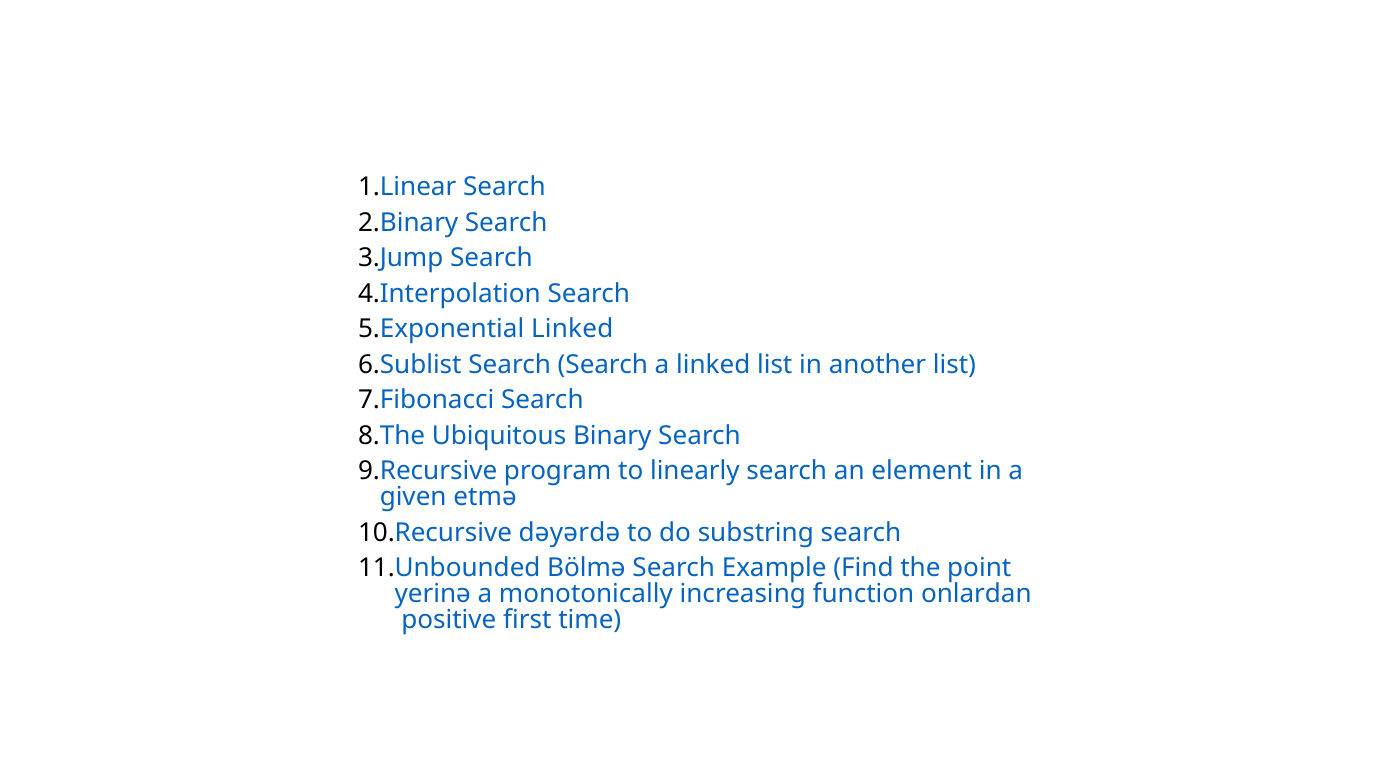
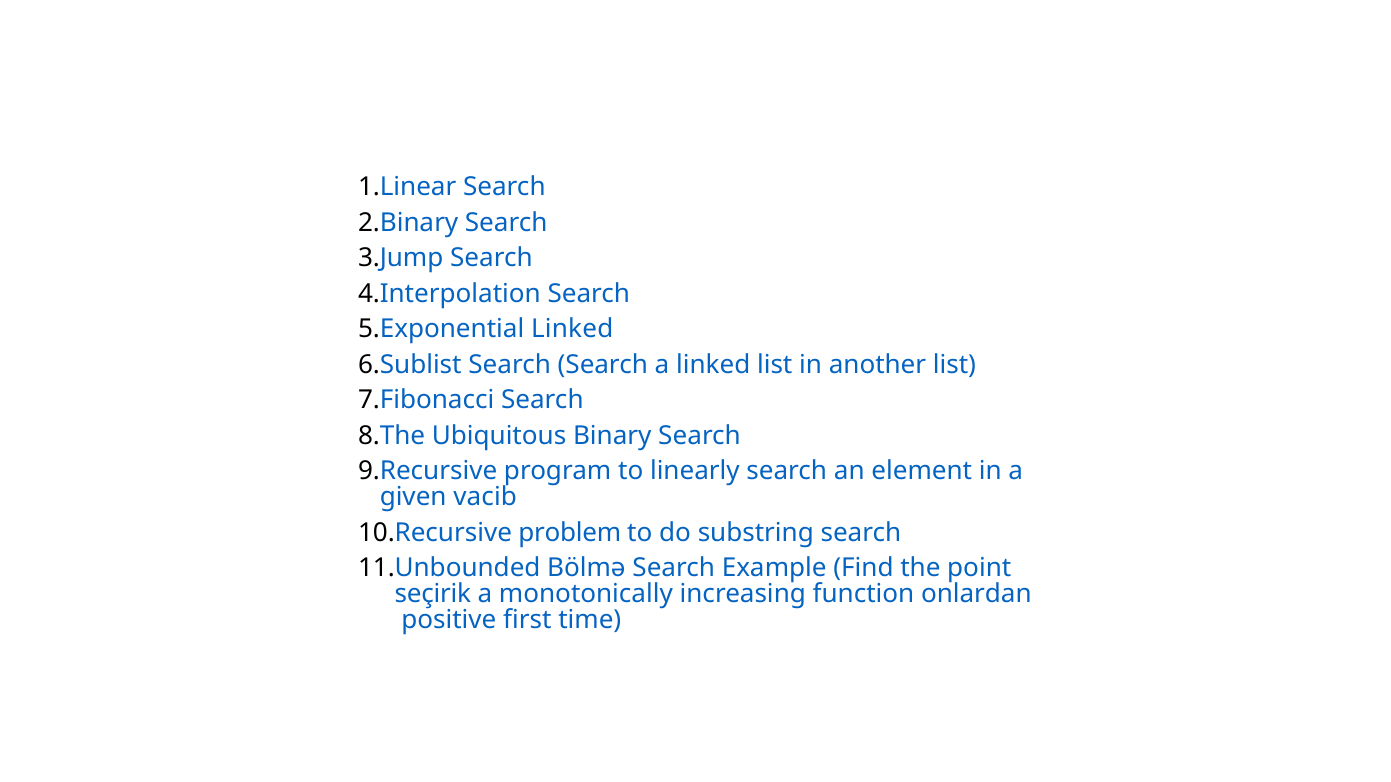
etmə: etmə -> vacib (485, 497)
dəyərdə: dəyərdə -> problem (570, 533)
yerinə: yerinə -> seçirik (433, 594)
